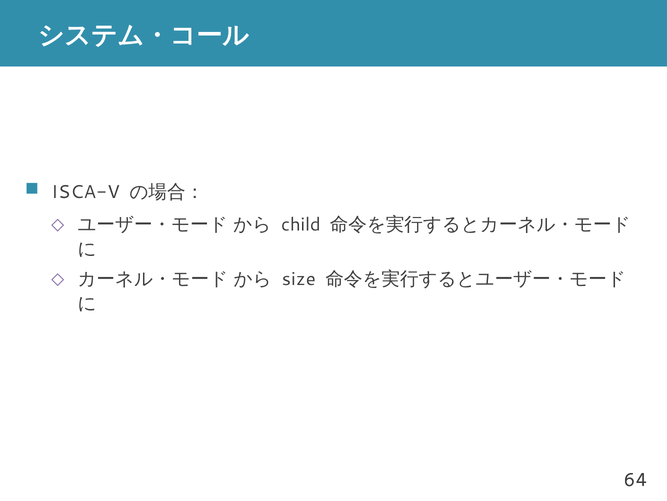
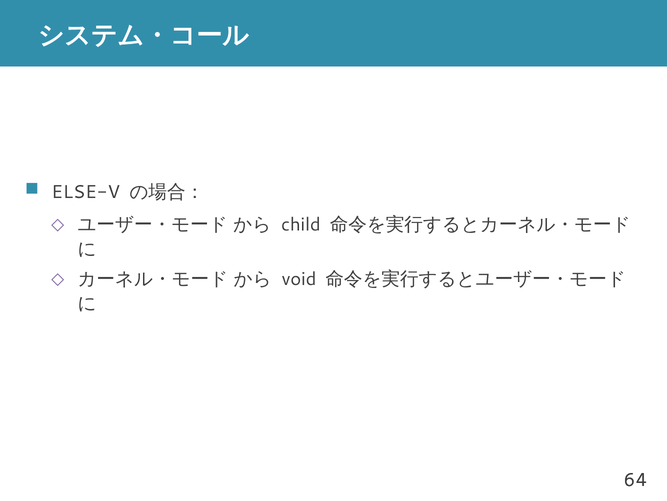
ISCA-V: ISCA-V -> ELSE-V (86, 192)
size: size -> void (299, 279)
